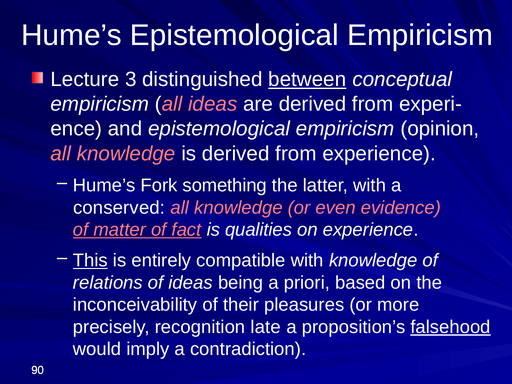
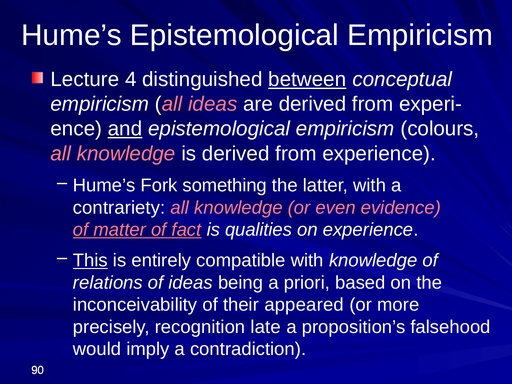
3: 3 -> 4 (131, 79)
and underline: none -> present (125, 129)
opinion: opinion -> colours (440, 129)
conserved: conserved -> contrariety (119, 208)
pleasures: pleasures -> appeared (304, 305)
falsehood underline: present -> none (451, 327)
